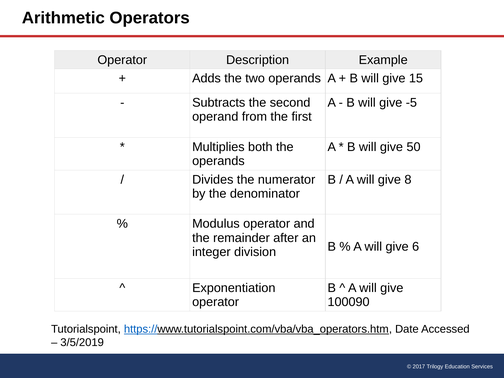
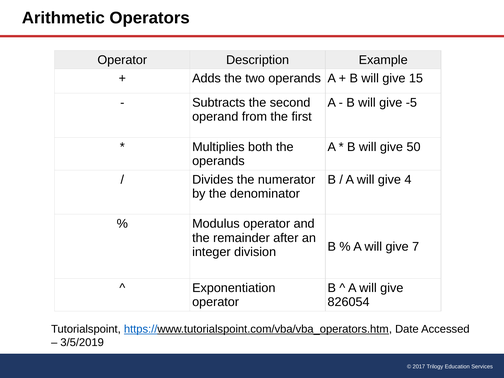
8: 8 -> 4 (408, 180)
6: 6 -> 7 (416, 247)
100090: 100090 -> 826054 (349, 302)
